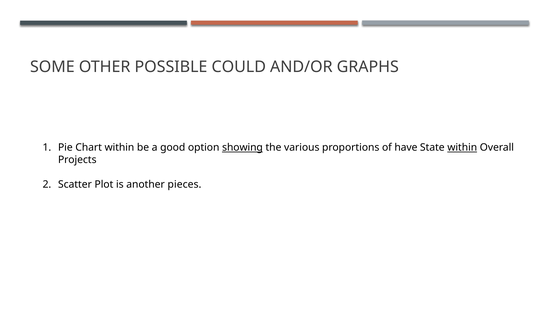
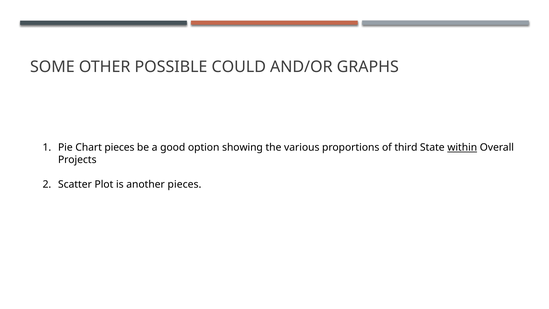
Chart within: within -> pieces (119, 147)
showing underline: present -> none (242, 147)
have: have -> third (406, 147)
